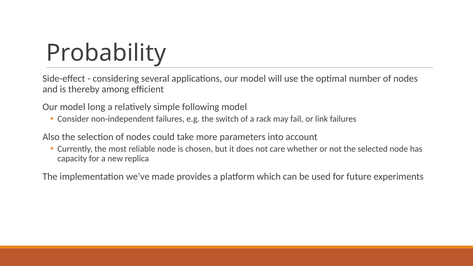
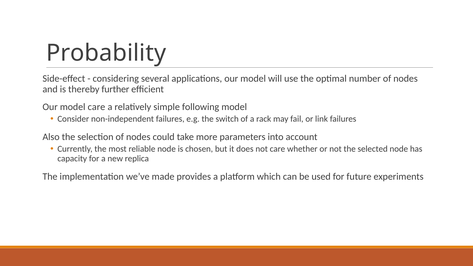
among: among -> further (115, 89)
model long: long -> care (96, 107)
